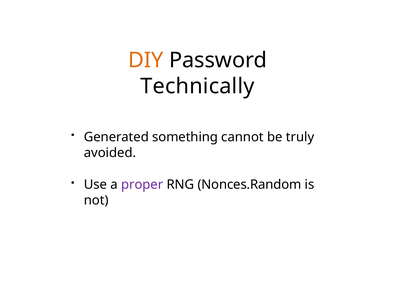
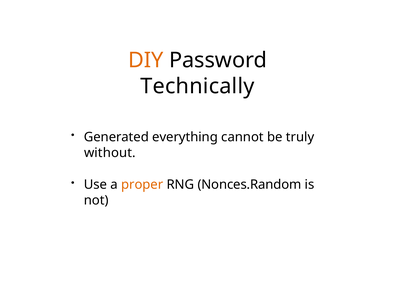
something: something -> everything (185, 137)
avoided: avoided -> without (110, 153)
proper colour: purple -> orange (142, 185)
